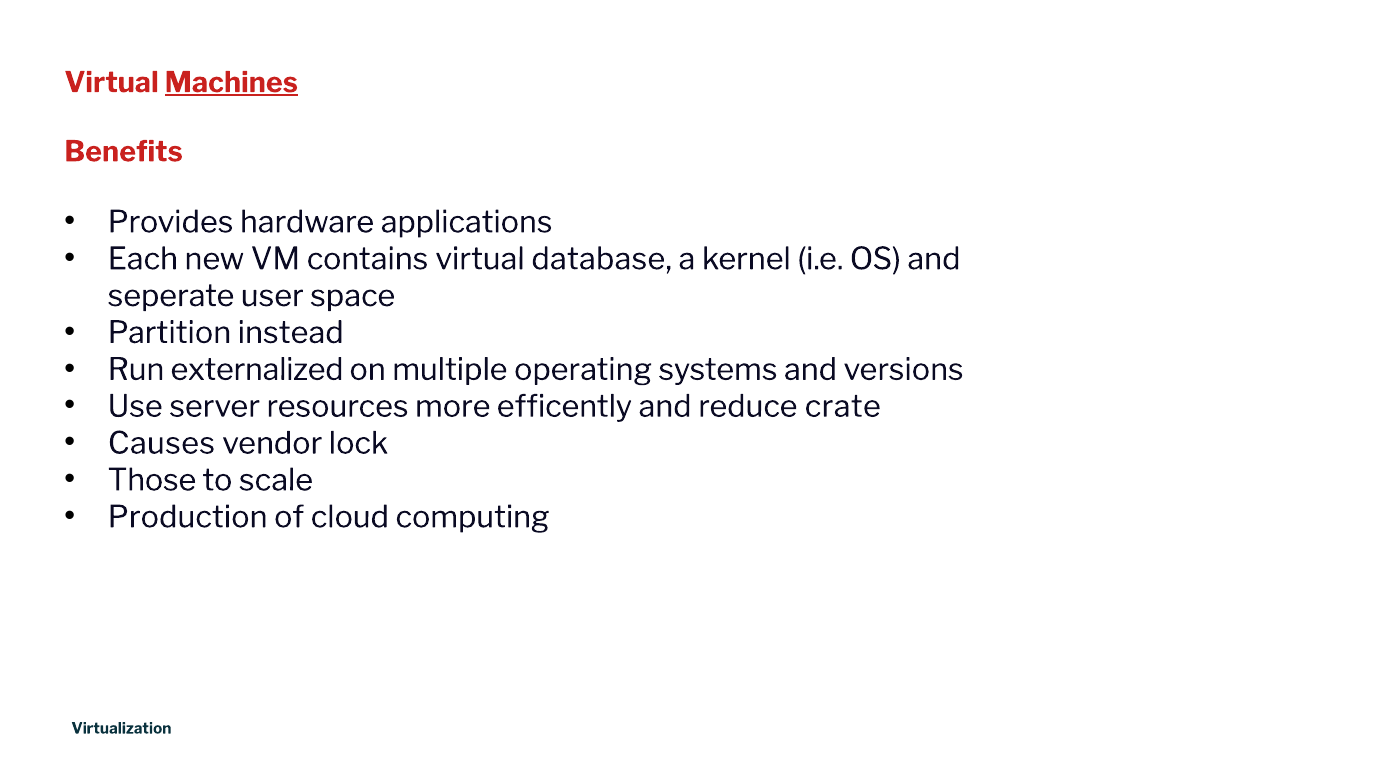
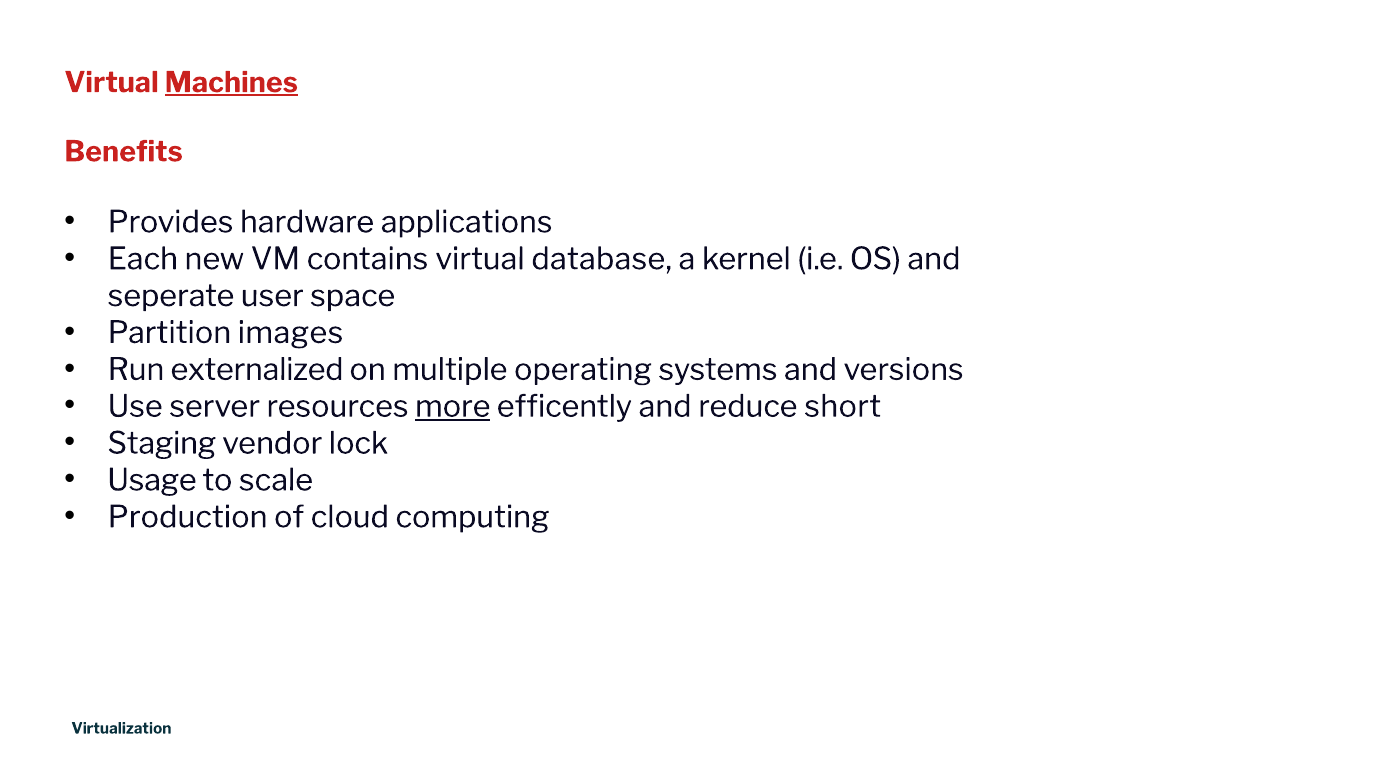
instead: instead -> images (291, 333)
more underline: none -> present (453, 407)
crate: crate -> short (843, 407)
Causes: Causes -> Staging (162, 443)
Those: Those -> Usage (152, 480)
